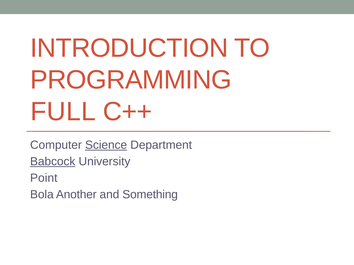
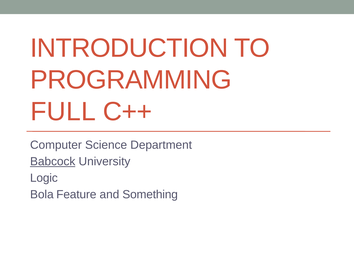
Science underline: present -> none (106, 145)
Point: Point -> Logic (44, 178)
Another: Another -> Feature (76, 195)
